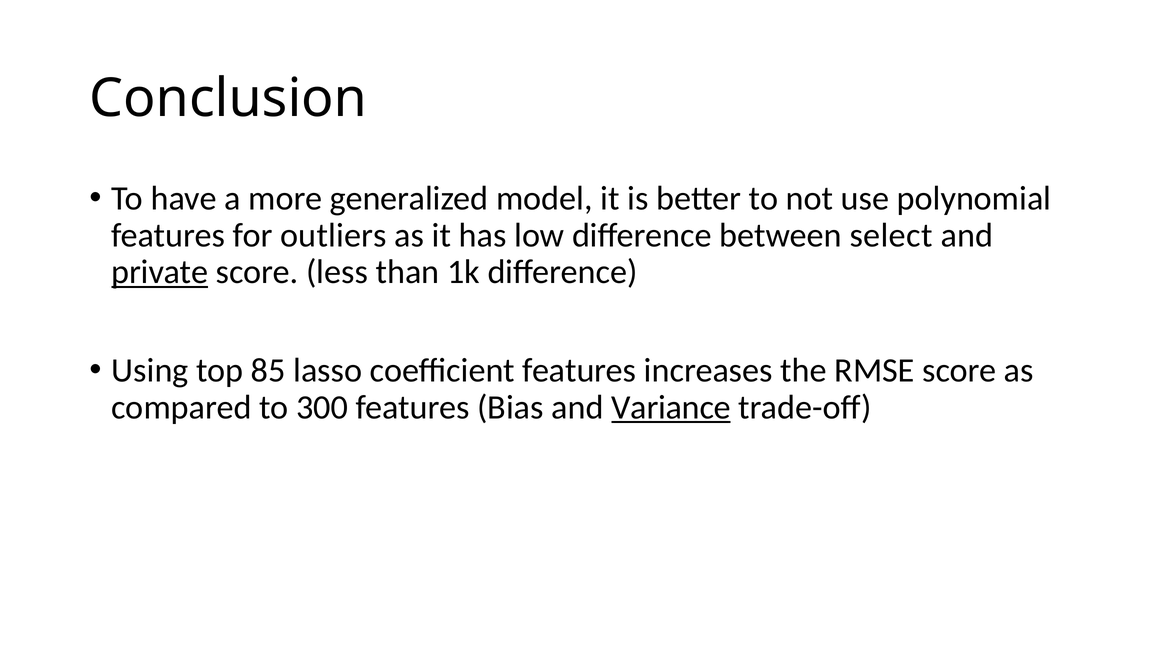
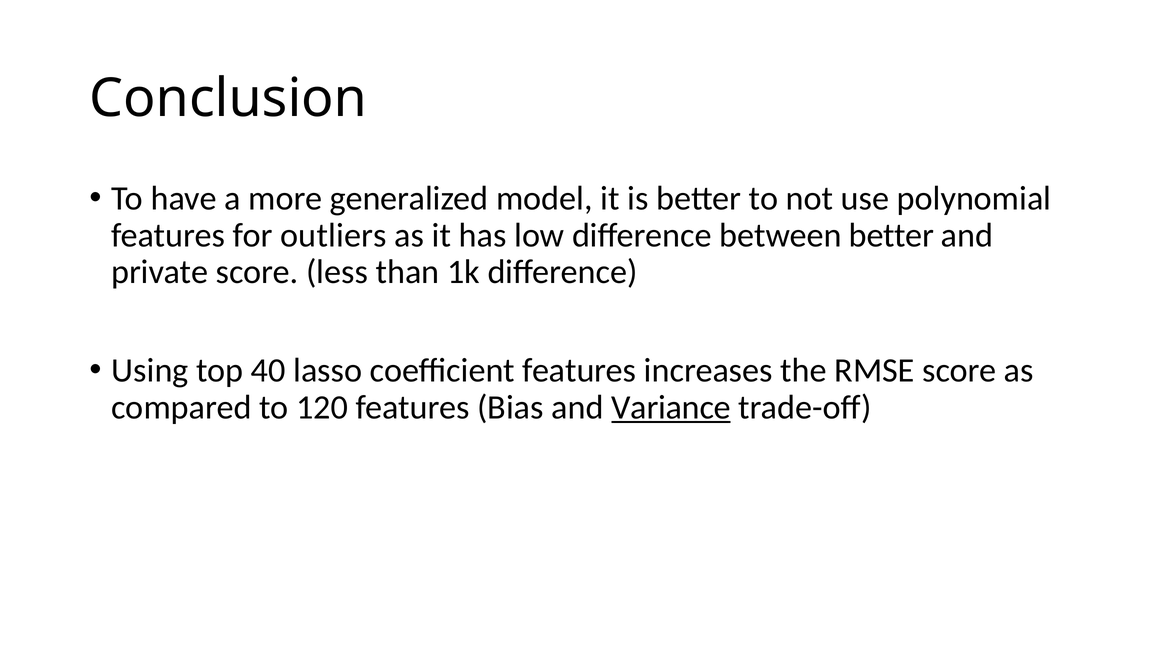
between select: select -> better (891, 235)
private underline: present -> none (160, 272)
85: 85 -> 40 (268, 370)
300: 300 -> 120 (322, 407)
